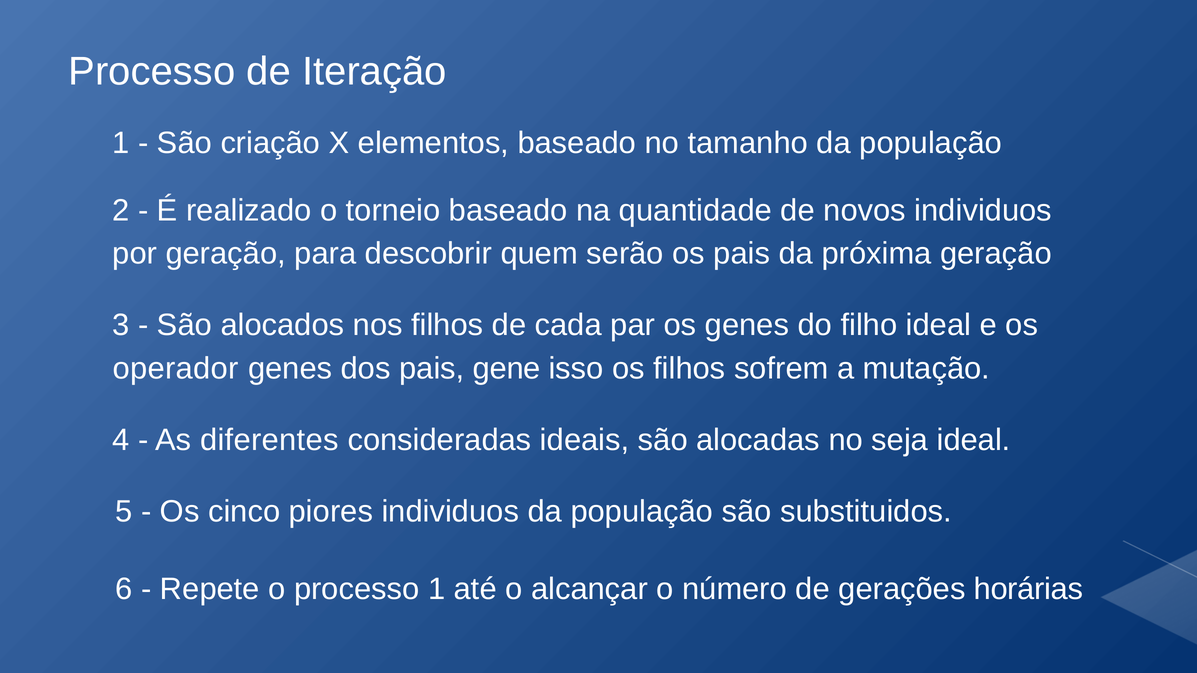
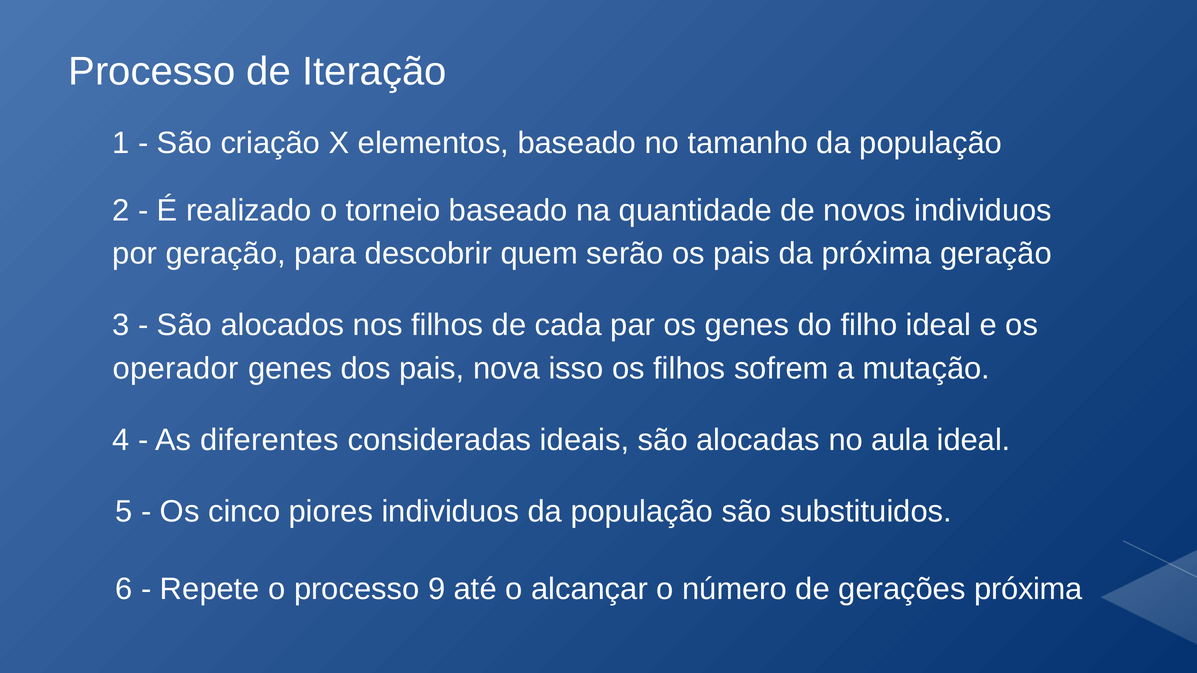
gene: gene -> nova (507, 369)
seja: seja -> aula (900, 440)
processo 1: 1 -> 9 (437, 589)
gerações horárias: horárias -> próxima (1028, 589)
